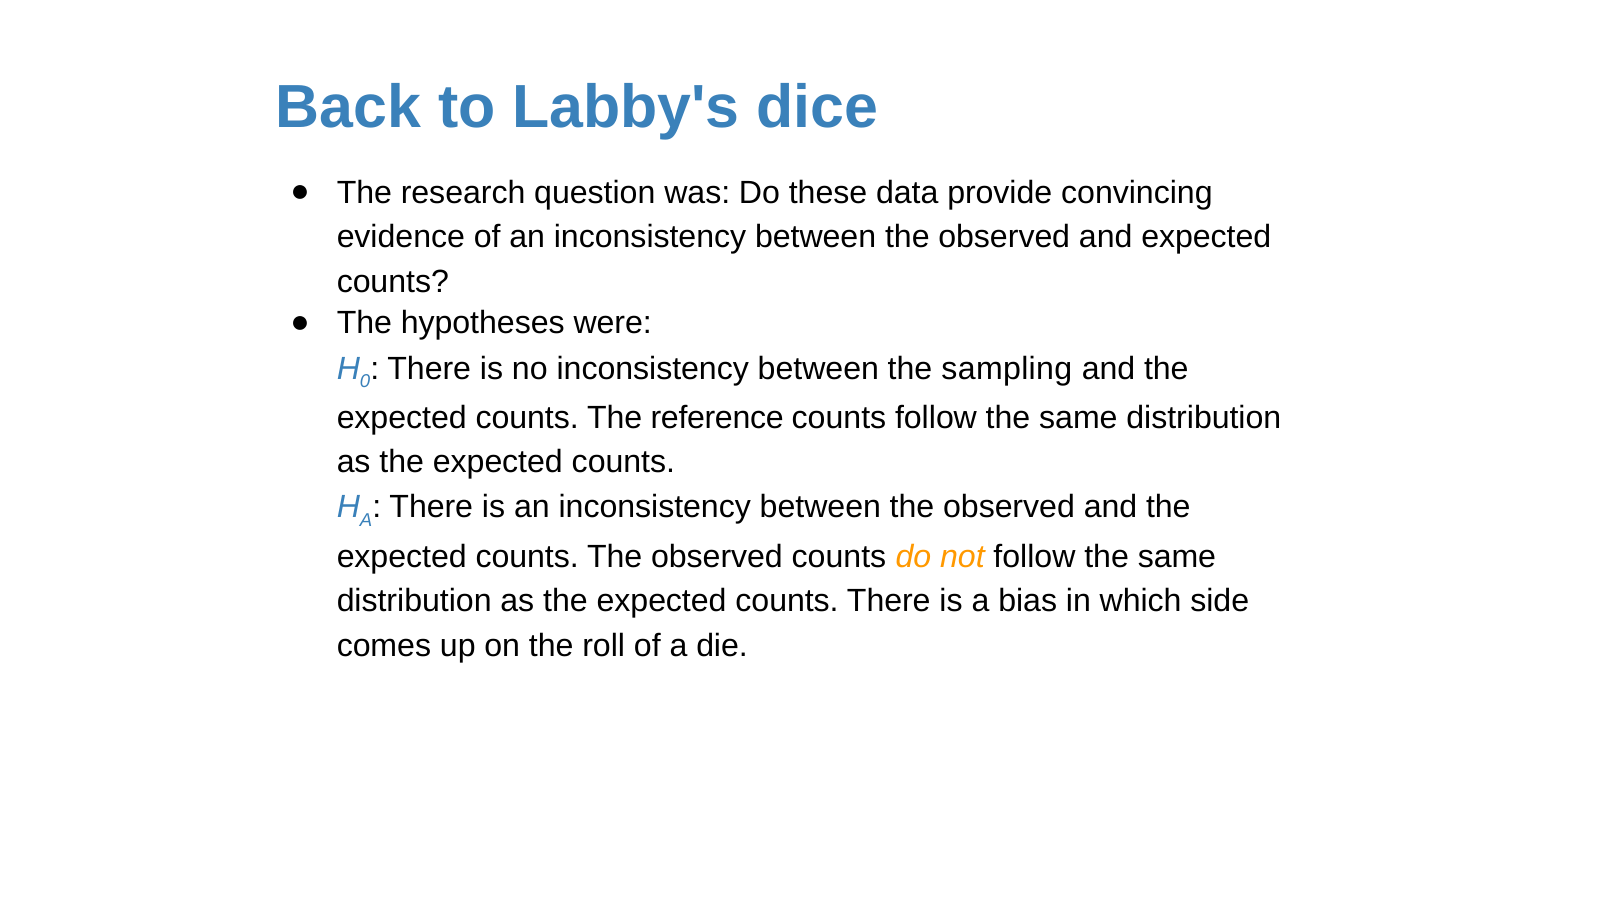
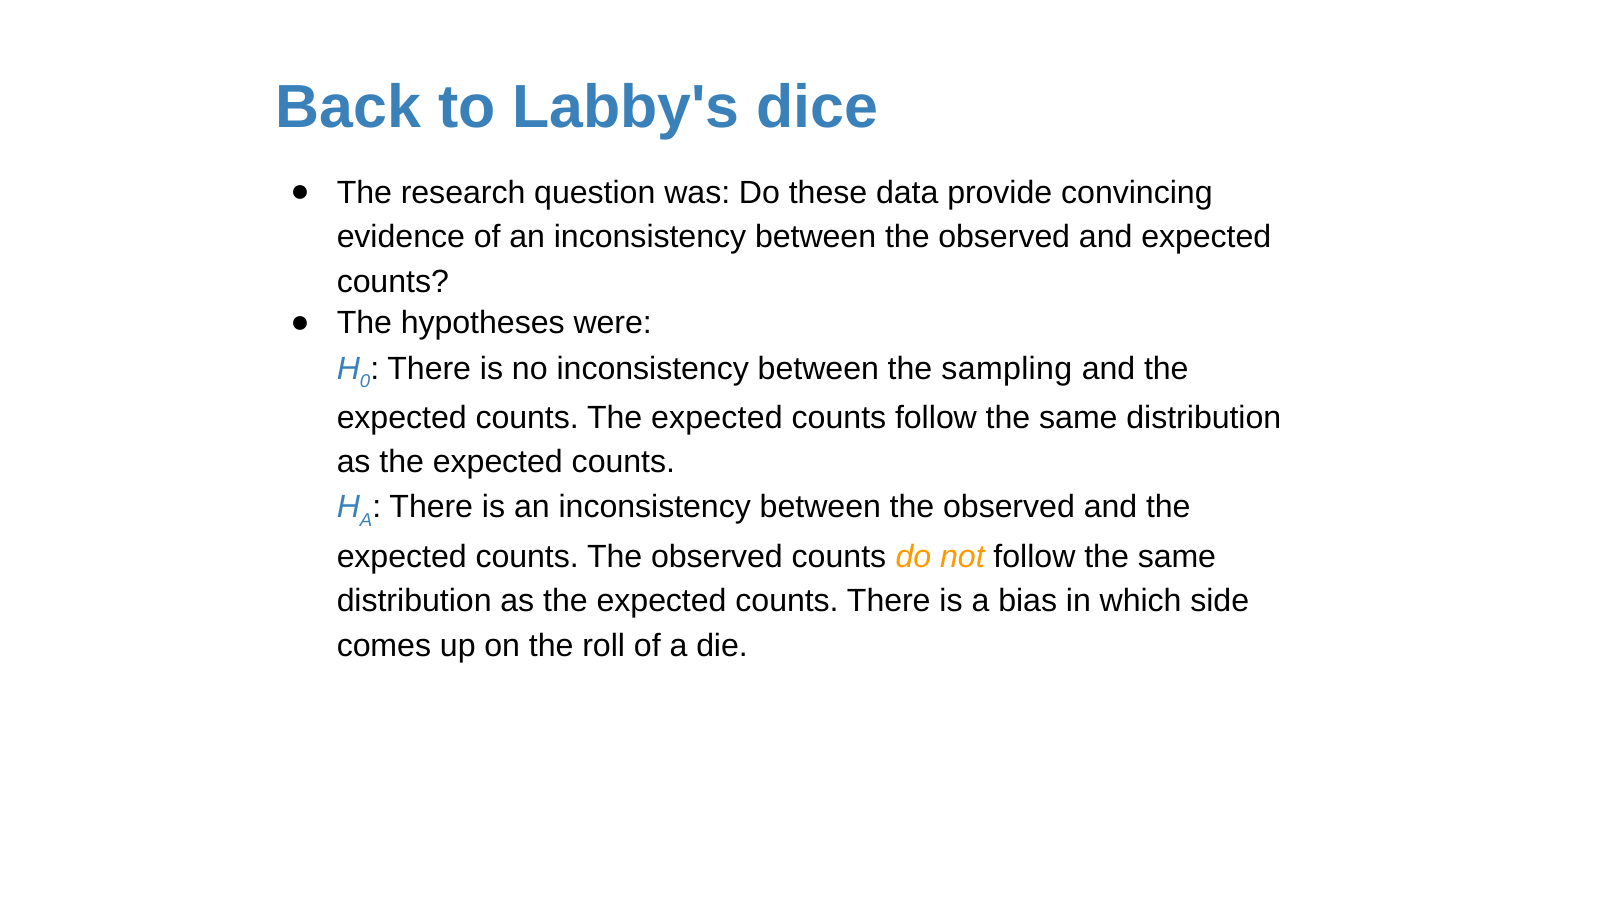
counts The reference: reference -> expected (717, 418)
